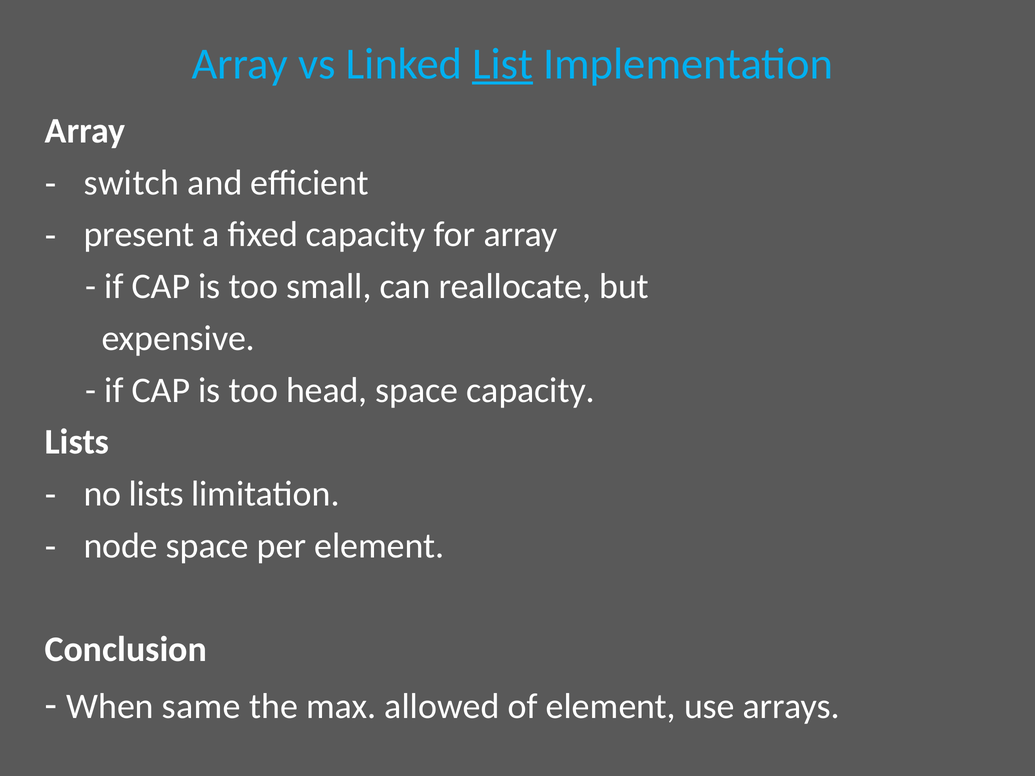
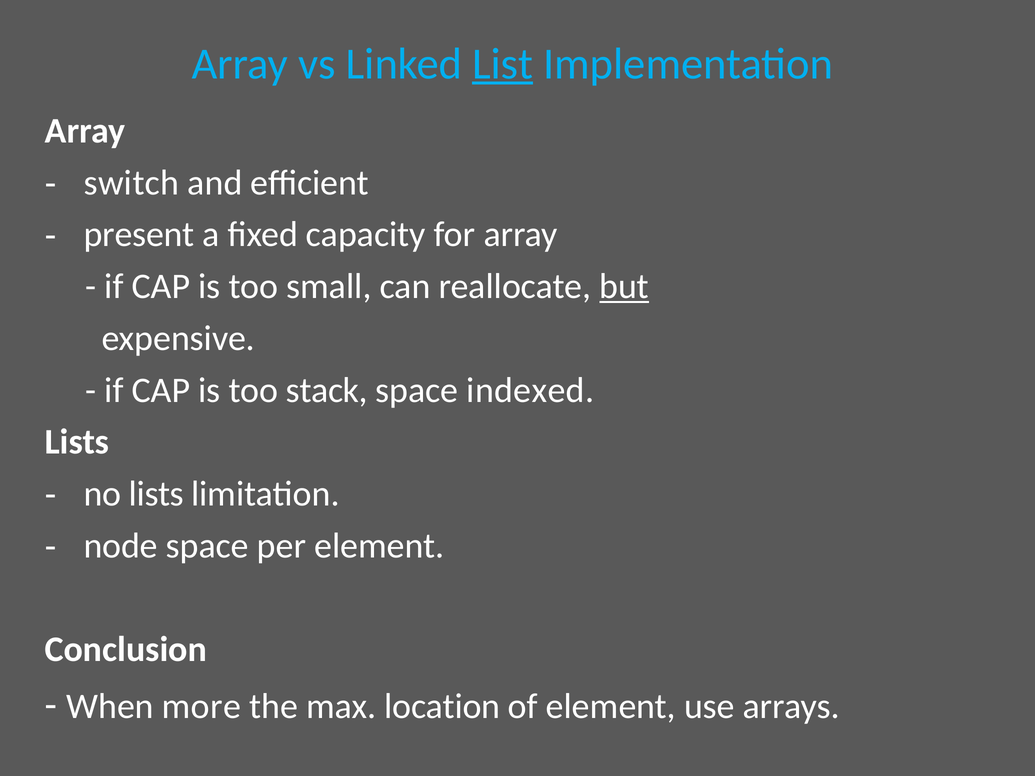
but underline: none -> present (624, 287)
head: head -> stack (327, 390)
space capacity: capacity -> indexed (530, 390)
same: same -> more (201, 707)
allowed: allowed -> location (442, 707)
